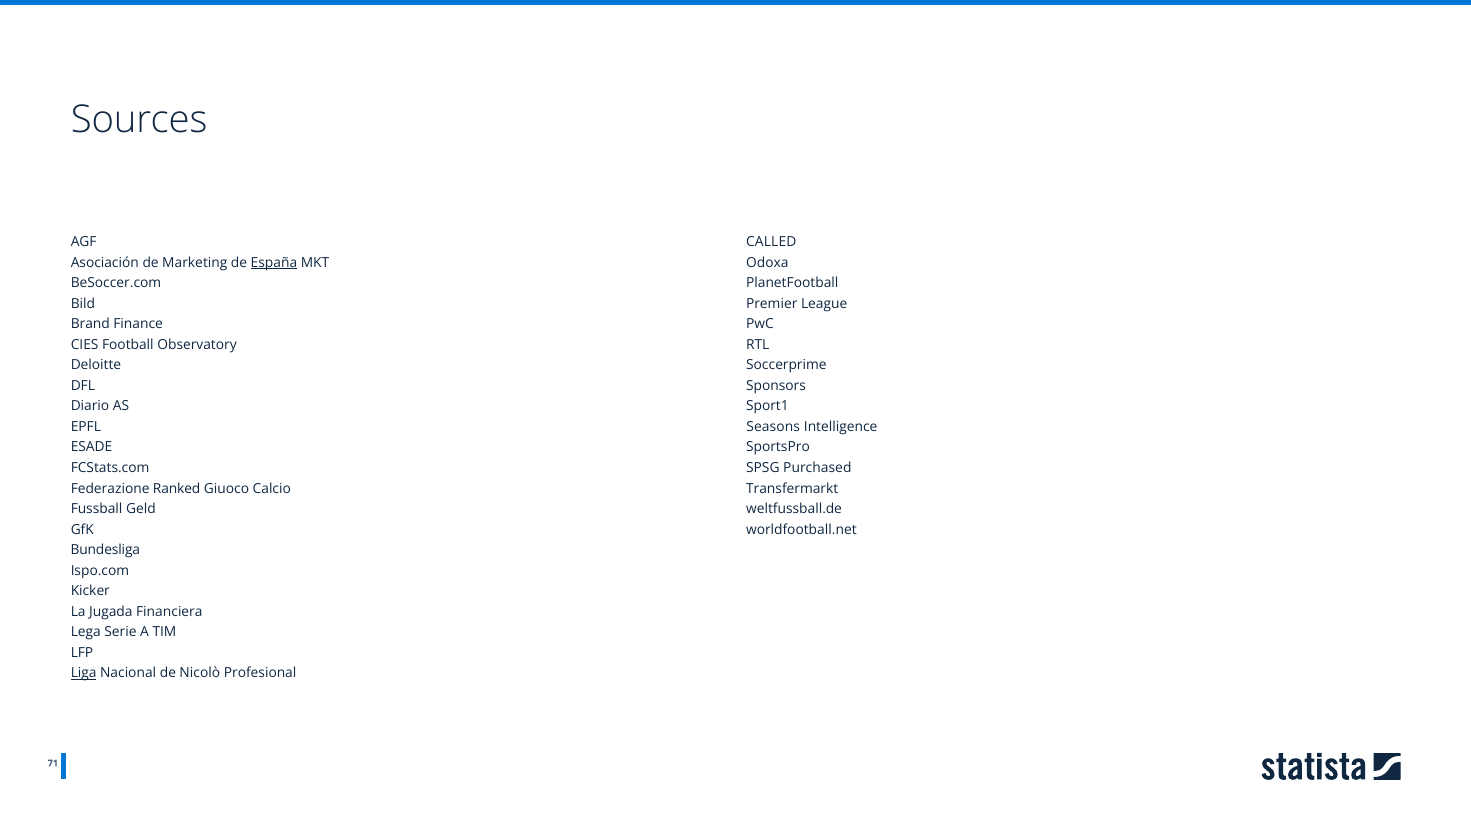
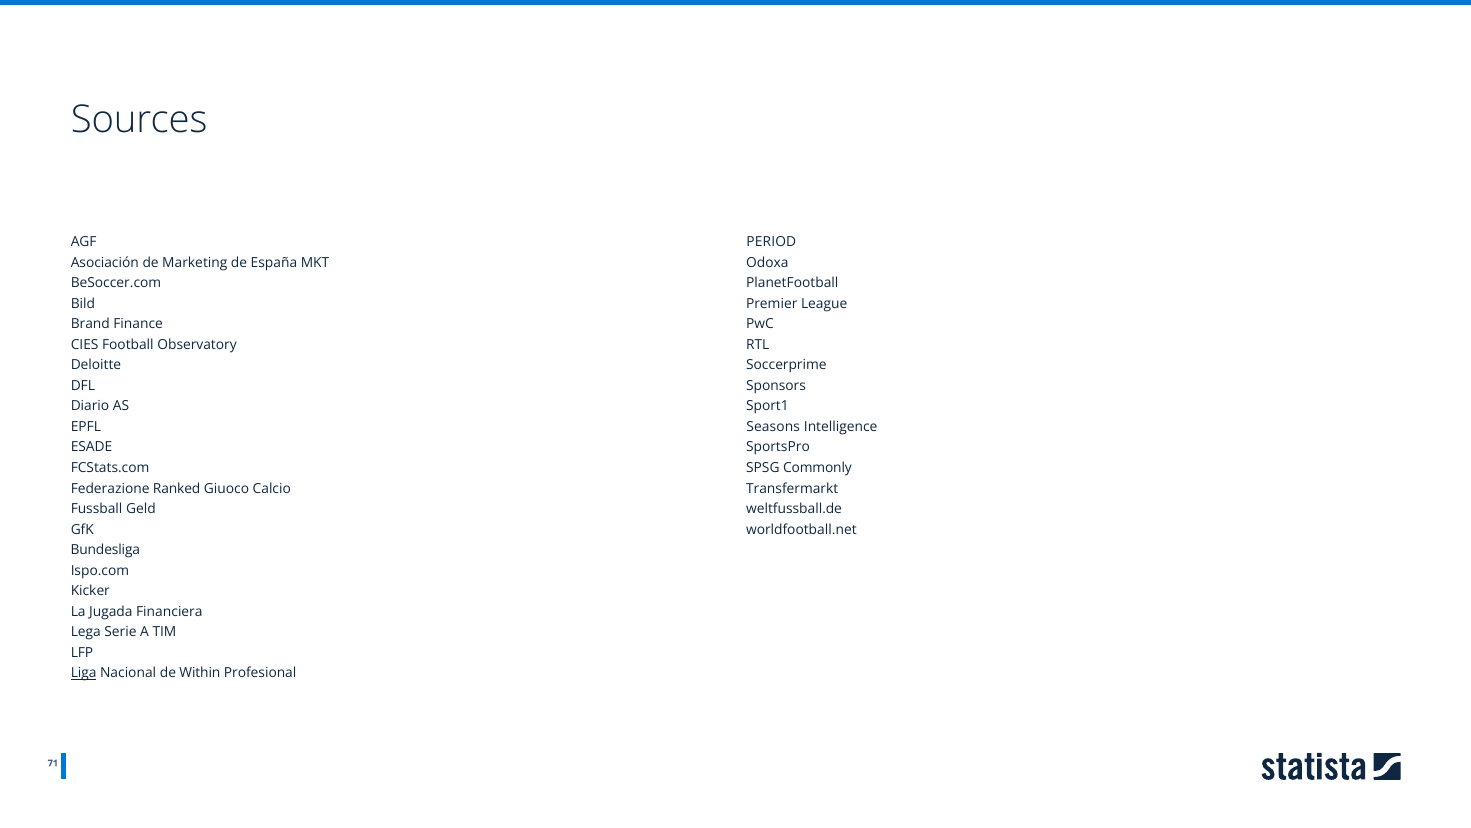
CALLED: CALLED -> PERIOD (771, 242)
España underline: present -> none (274, 263)
Purchased: Purchased -> Commonly (817, 468)
Nicolò: Nicolò -> Within (200, 673)
